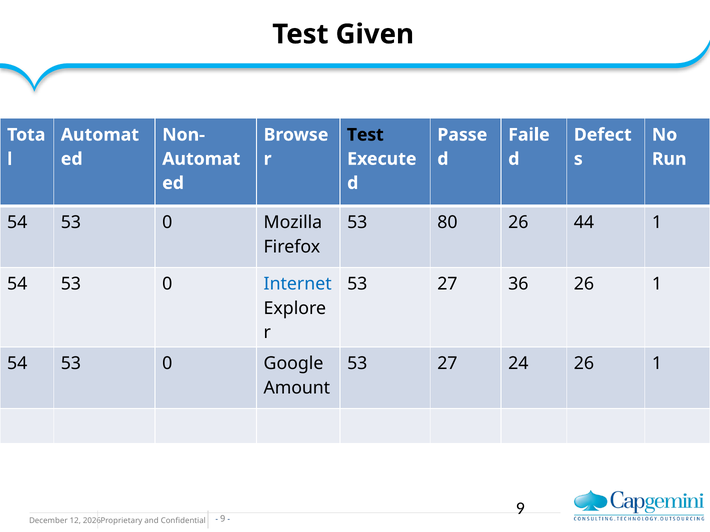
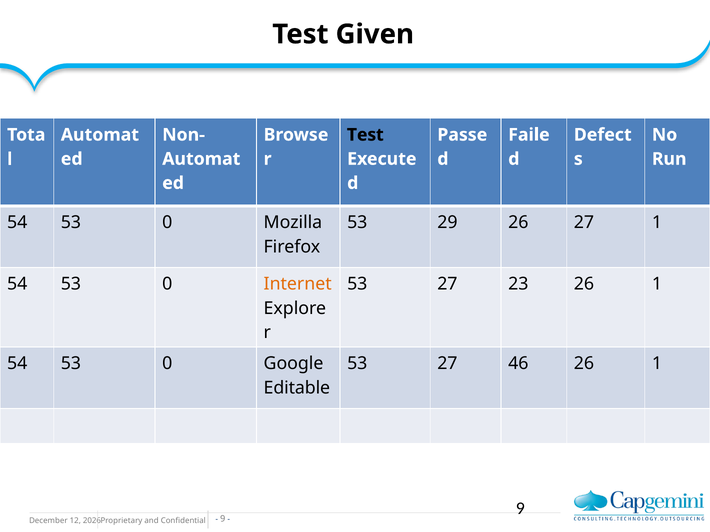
80: 80 -> 29 (447, 223)
26 44: 44 -> 27 (584, 223)
Internet colour: blue -> orange (298, 284)
36: 36 -> 23 (518, 284)
24: 24 -> 46 (518, 364)
Amount: Amount -> Editable (297, 388)
